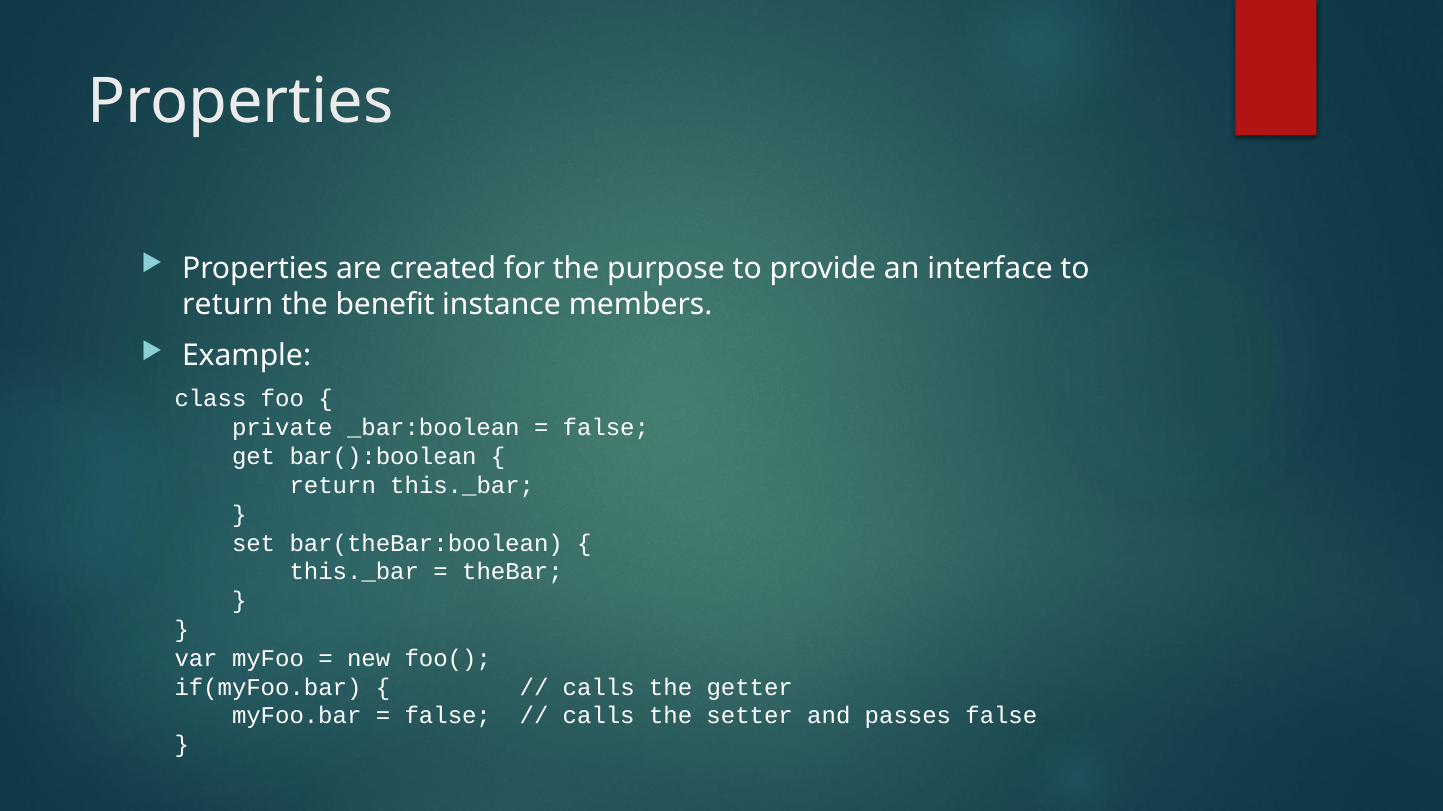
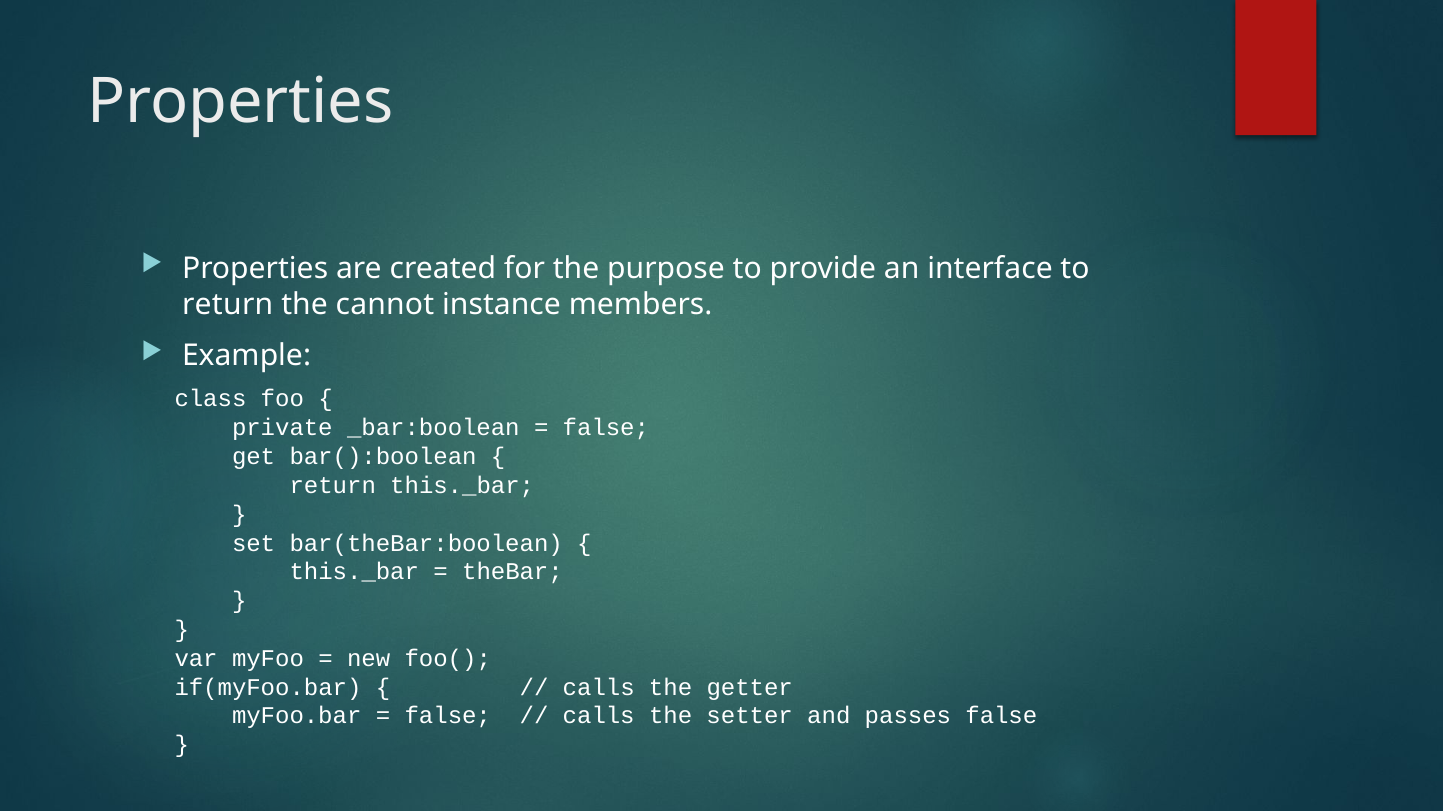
benefit: benefit -> cannot (385, 305)
